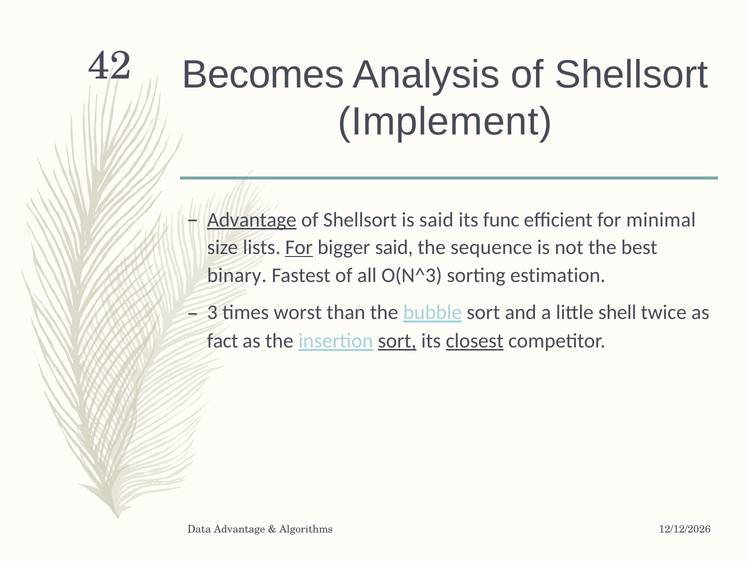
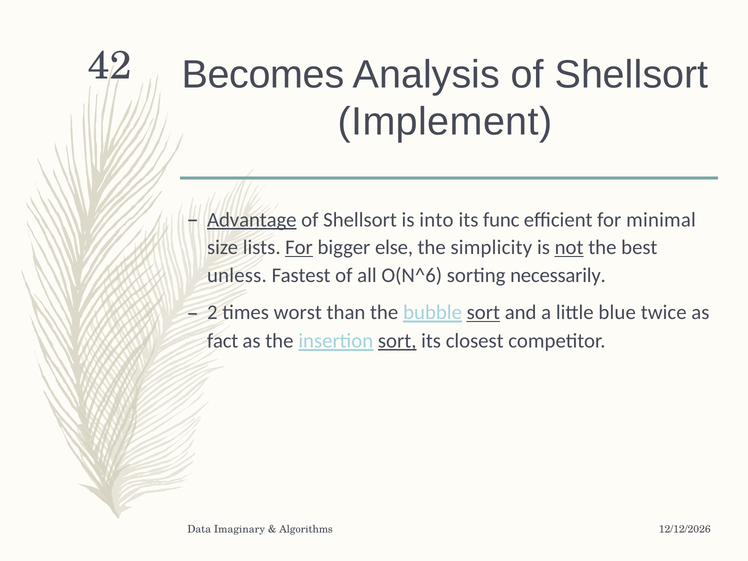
is said: said -> into (436, 220)
bigger said: said -> else (394, 248)
sequence: sequence -> simplicity (491, 248)
not underline: none -> present (569, 248)
binary: binary -> unless (237, 275)
O(N^3: O(N^3 -> O(N^6 (412, 275)
estimation: estimation -> necessarily (558, 275)
3: 3 -> 2 (212, 313)
sort underline: none -> present (483, 313)
shell: shell -> blue (617, 313)
closest underline: present -> none (475, 341)
Data Advantage: Advantage -> Imaginary (239, 529)
